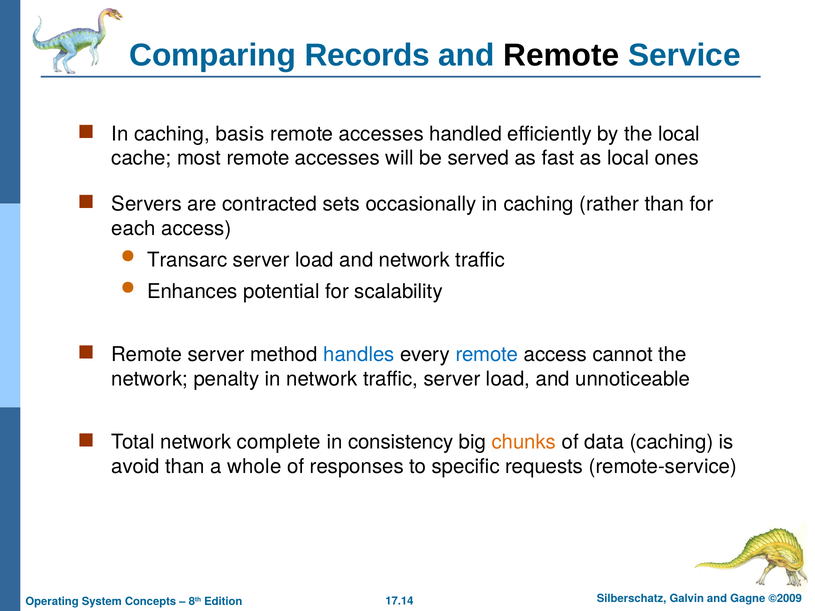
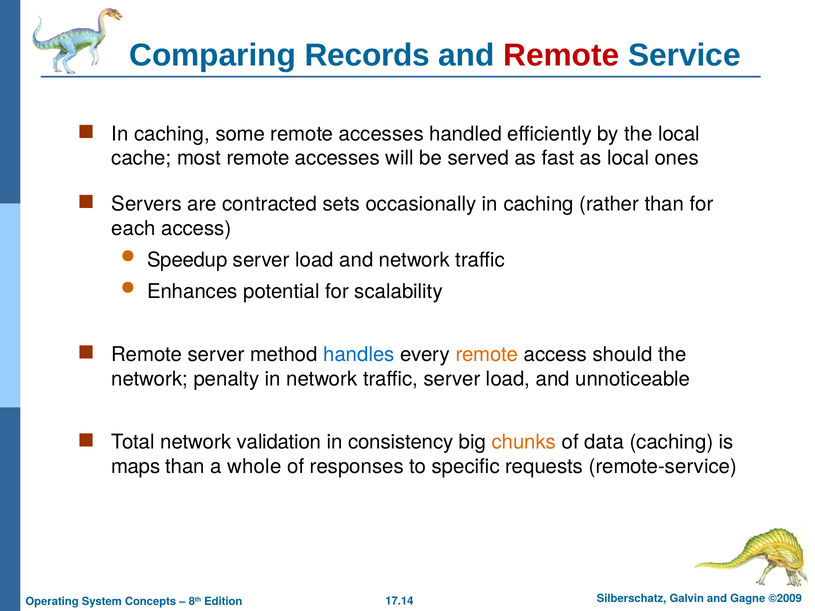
Remote colour: black -> red (561, 55)
basis: basis -> some (240, 134)
Transarc: Transarc -> Speedup (187, 260)
remote colour: blue -> orange (487, 355)
cannot: cannot -> should (623, 355)
complete: complete -> validation (279, 442)
avoid: avoid -> maps (136, 467)
